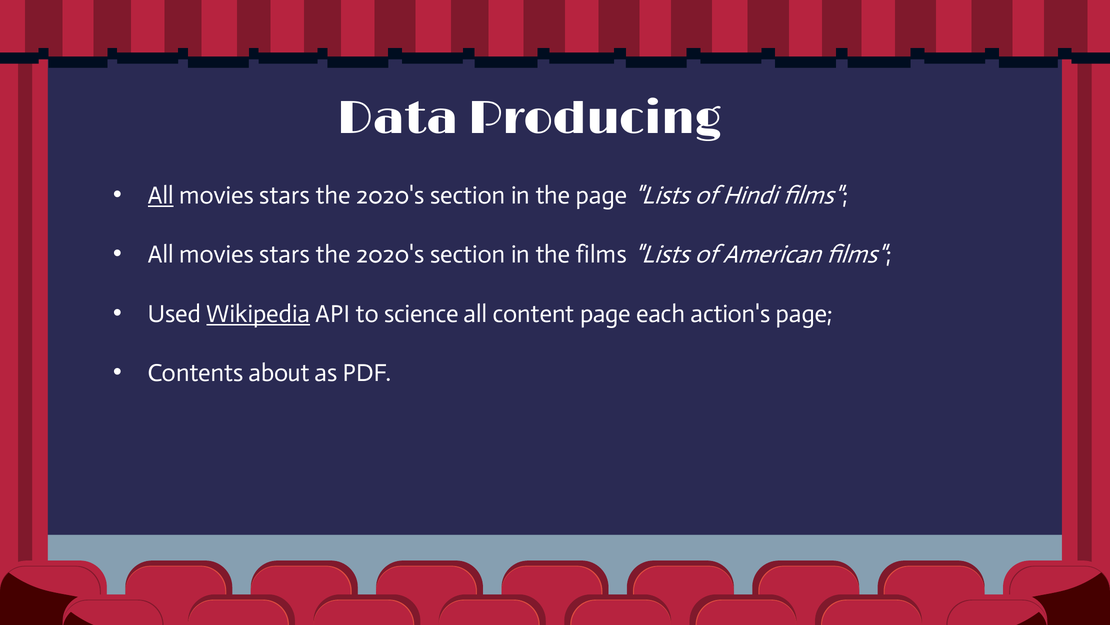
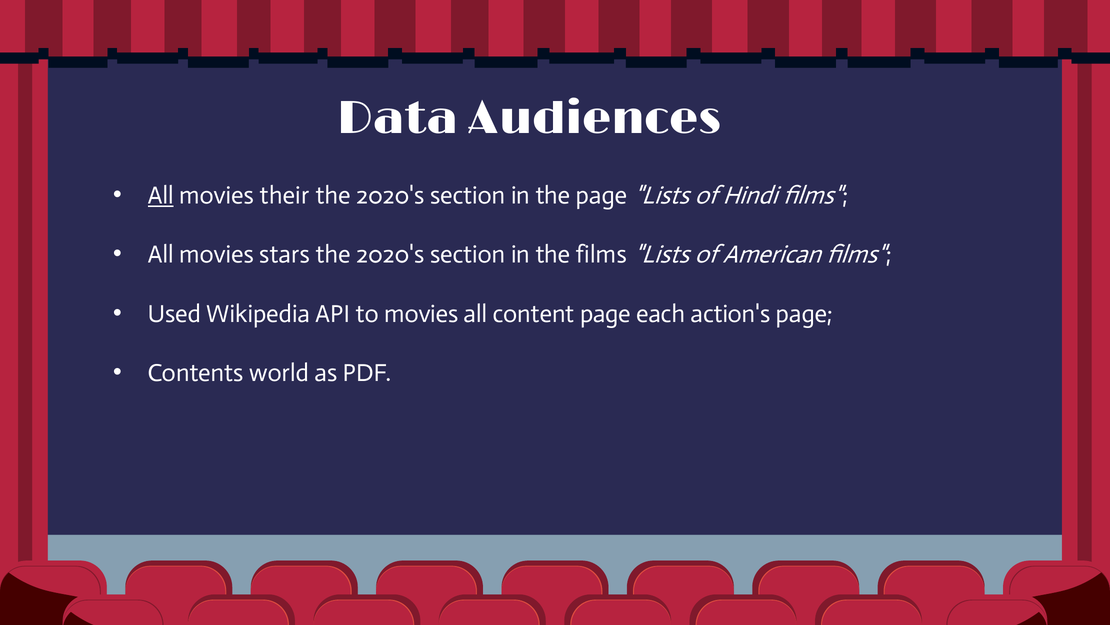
Producing: Producing -> Audiences (595, 118)
stars: stars -> their (285, 195)
Wikipedia underline: present -> none (258, 314)
to science: science -> movies (421, 314)
about: about -> world (279, 373)
